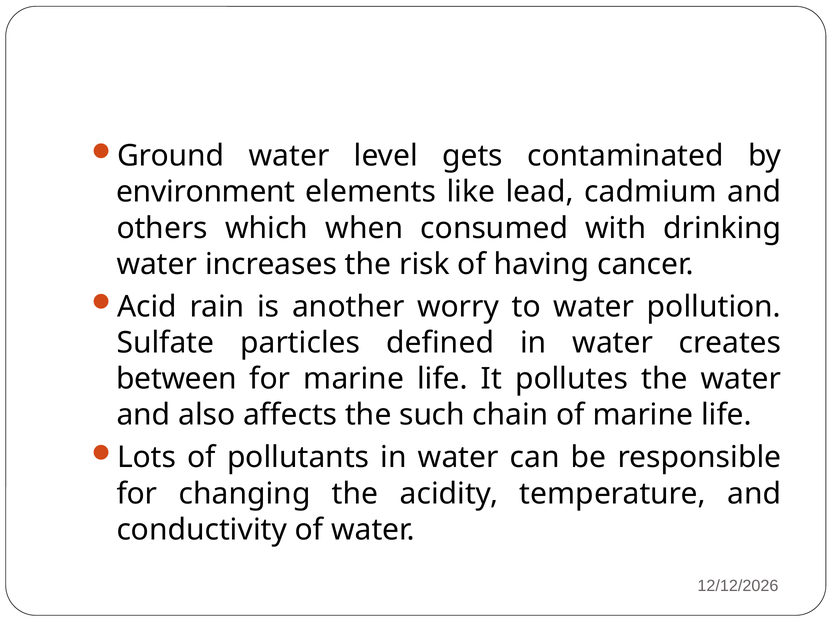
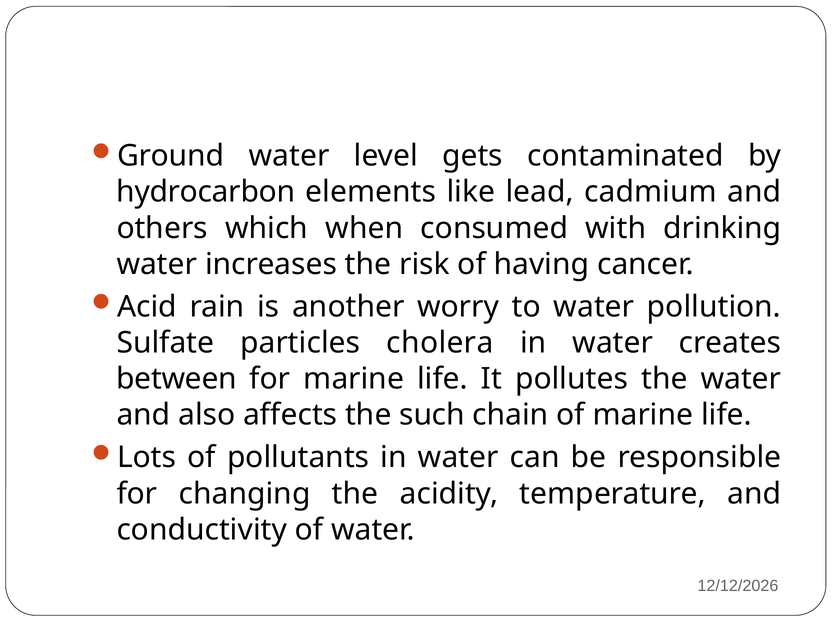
environment: environment -> hydrocarbon (206, 192)
defined: defined -> cholera (440, 343)
